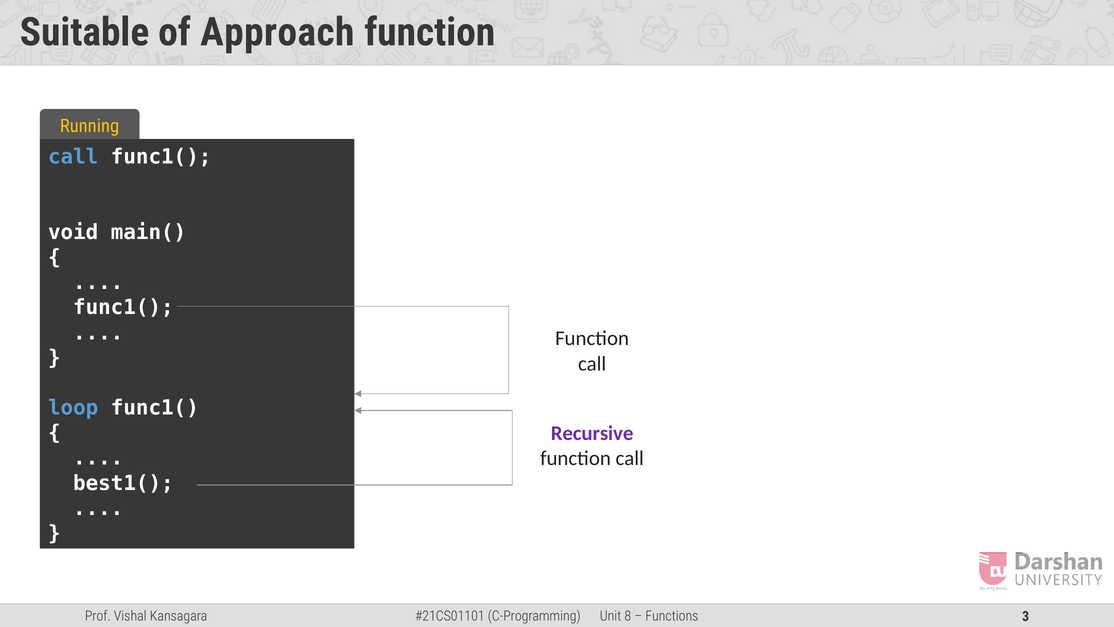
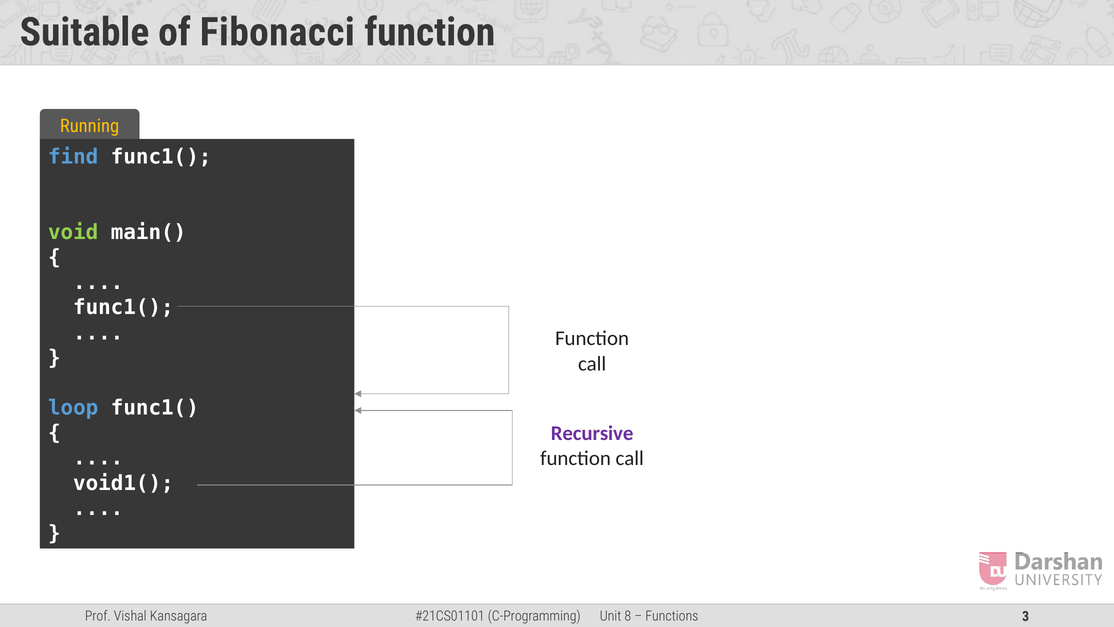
Approach: Approach -> Fibonacci (277, 32)
call: call -> find (73, 157)
void colour: white -> light green (73, 232)
best1(: best1( -> void1( (123, 483)
